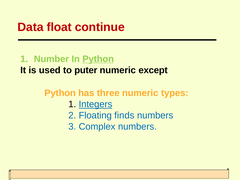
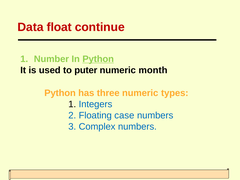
except: except -> month (153, 70)
Integers underline: present -> none (96, 104)
finds: finds -> case (124, 116)
